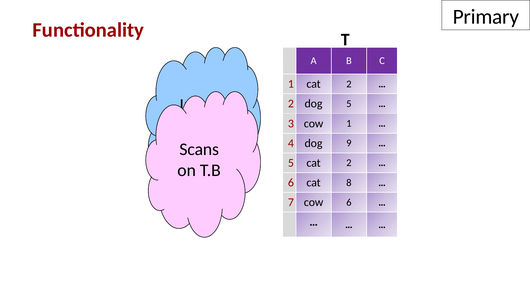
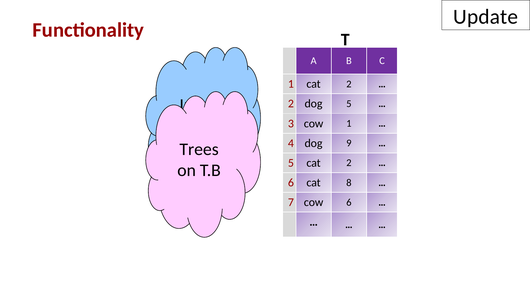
Primary: Primary -> Update (486, 17)
Scans: Scans -> Trees (199, 149)
